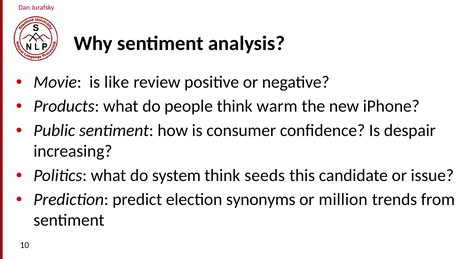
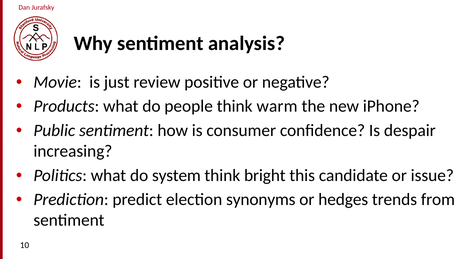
like: like -> just (117, 82)
seeds: seeds -> bright (265, 176)
million: million -> hedges (343, 200)
